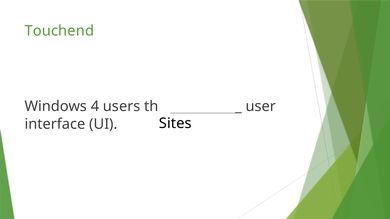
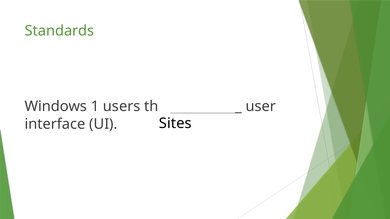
Touchend: Touchend -> Standards (59, 31)
4: 4 -> 1 (95, 107)
